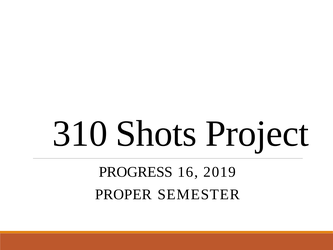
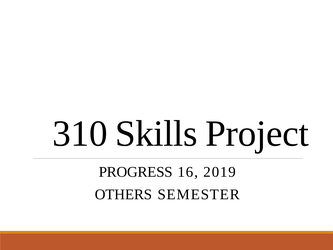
Shots: Shots -> Skills (156, 133)
PROPER: PROPER -> OTHERS (123, 194)
